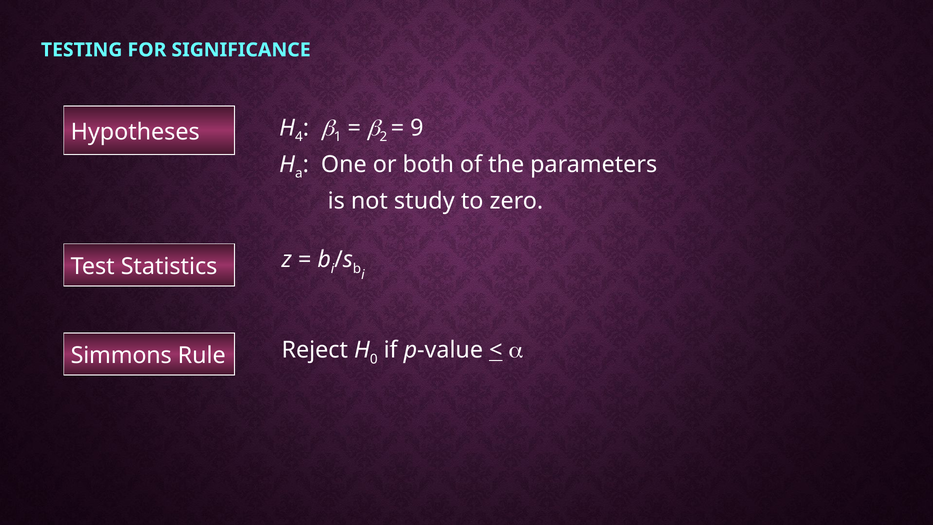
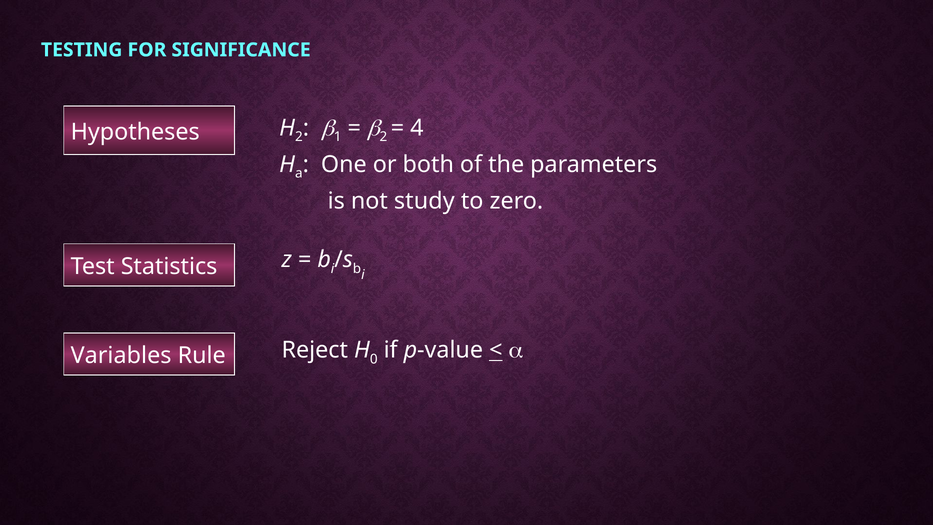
4: 4 -> 2 (299, 137)
9: 9 -> 4 (417, 128)
Simmons: Simmons -> Variables (121, 356)
